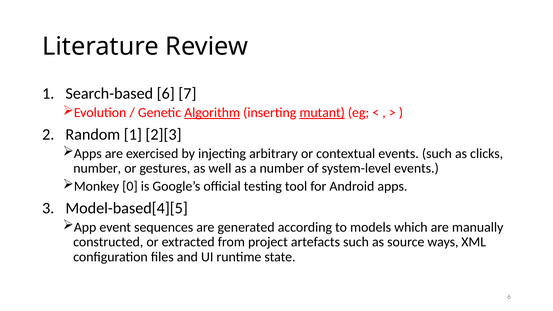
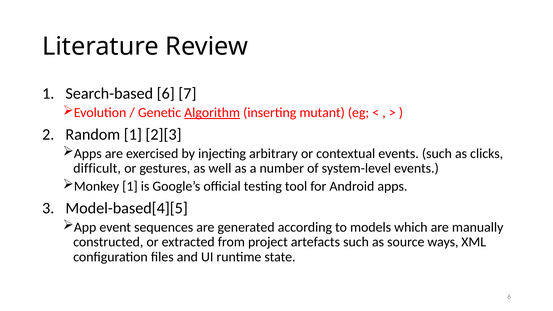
mutant underline: present -> none (322, 113)
number: number -> difficult (97, 168)
Monkey 0: 0 -> 1 (130, 186)
